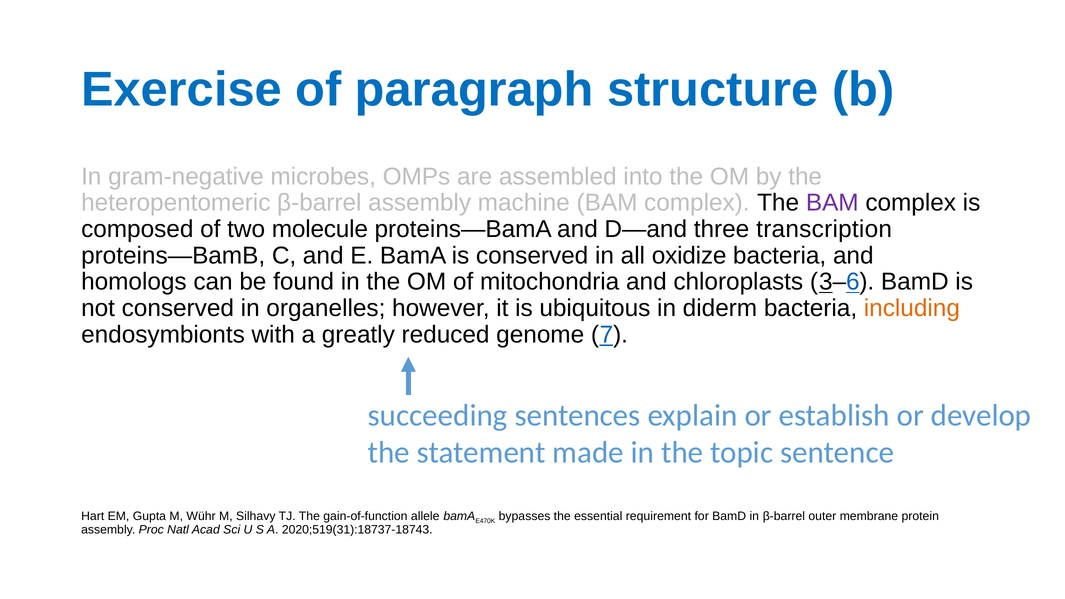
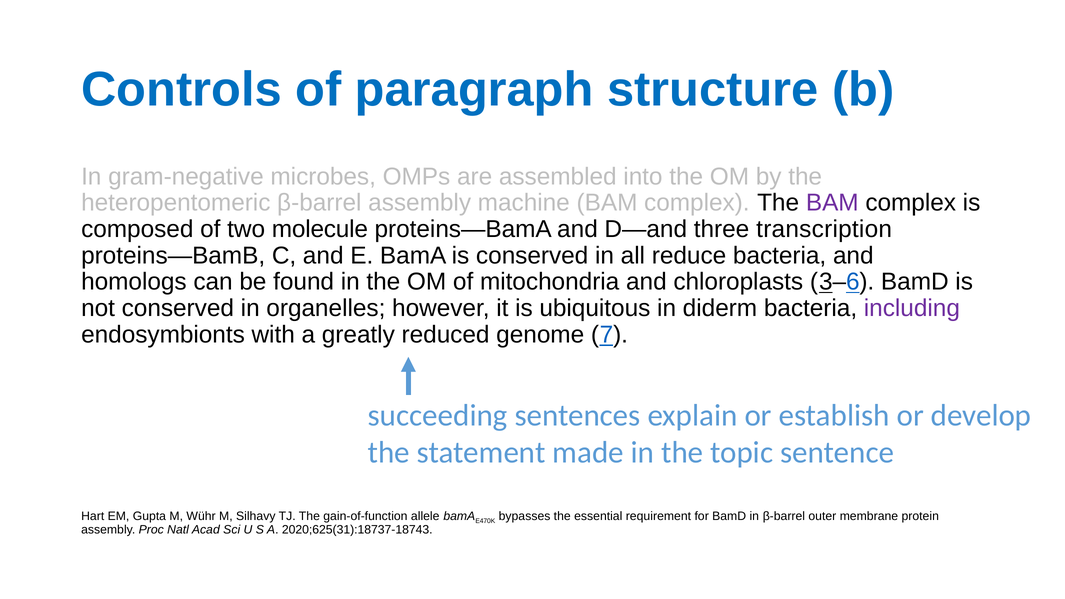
Exercise: Exercise -> Controls (182, 89)
oxidize: oxidize -> reduce (689, 256)
including colour: orange -> purple (912, 308)
2020;519(31):18737-18743: 2020;519(31):18737-18743 -> 2020;625(31):18737-18743 (357, 530)
